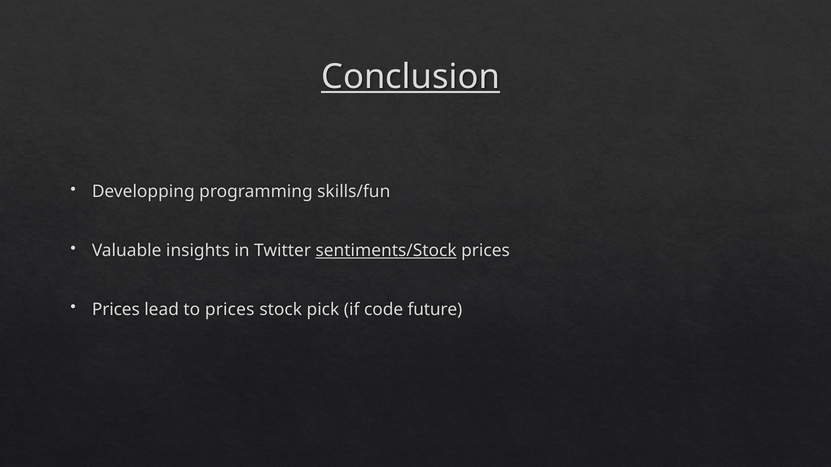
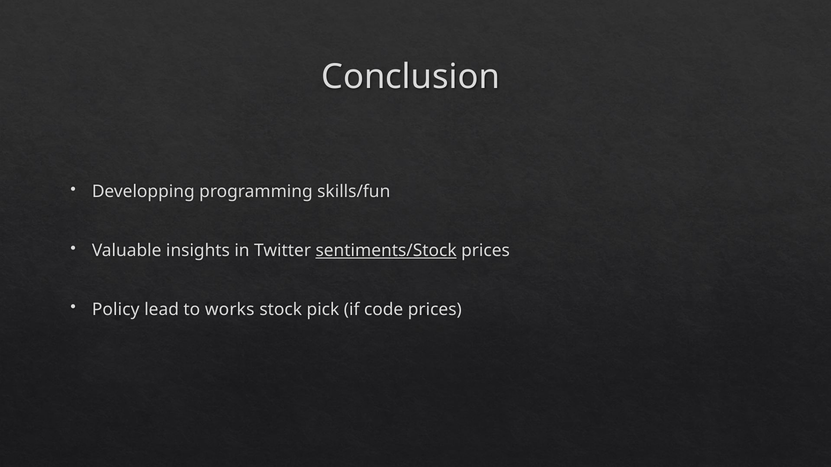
Conclusion underline: present -> none (411, 77)
Prices: Prices -> Policy (116, 310)
to prices: prices -> works (230, 310)
code future: future -> prices (435, 310)
